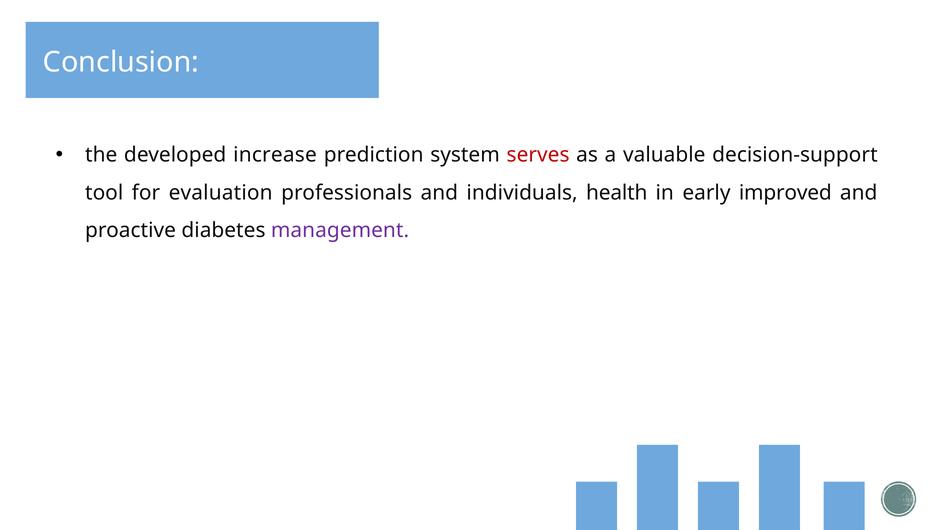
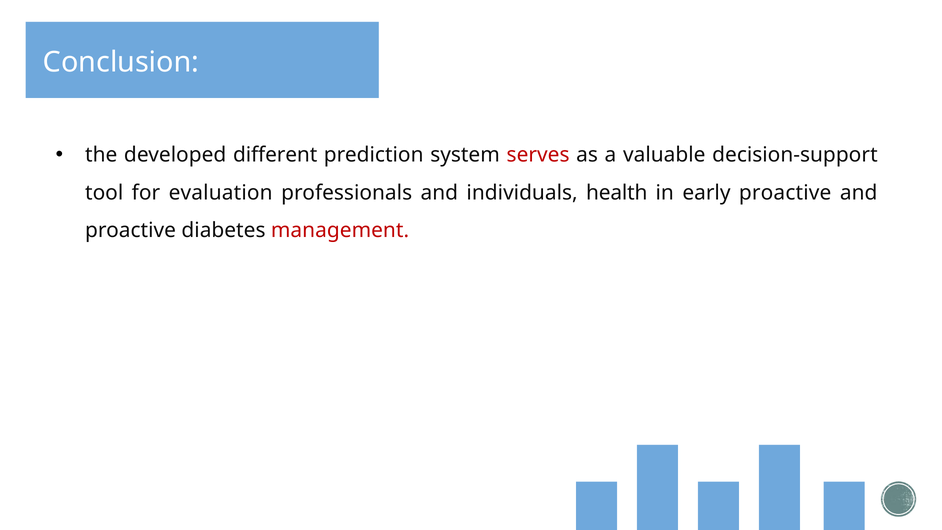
increase: increase -> different (275, 155)
early improved: improved -> proactive (785, 193)
management colour: purple -> red (340, 230)
